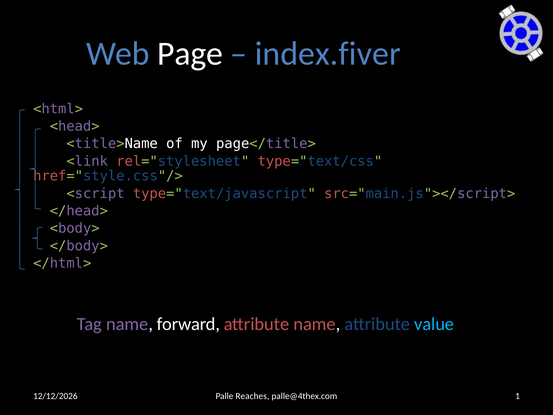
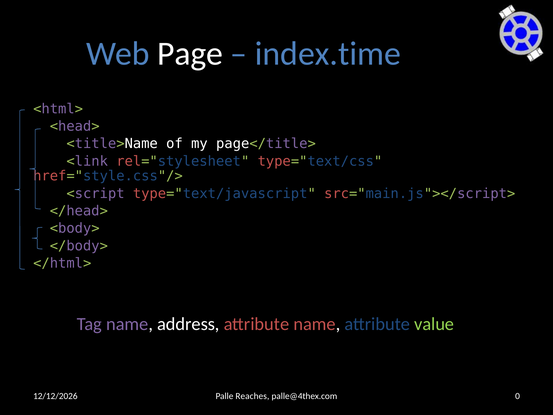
index.fiver: index.fiver -> index.time (328, 54)
forward: forward -> address (188, 324)
value colour: light blue -> light green (434, 324)
1: 1 -> 0 (518, 396)
